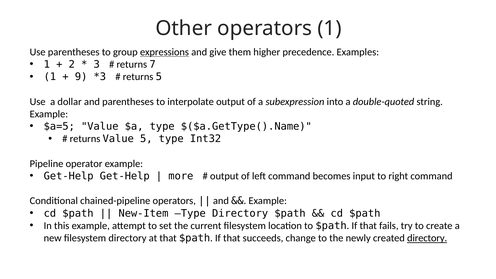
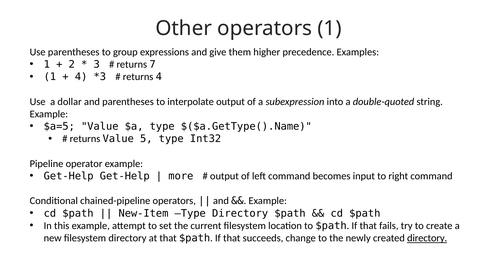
expressions underline: present -> none (164, 52)
9: 9 -> 4 (81, 77)
returns 5: 5 -> 4 (159, 77)
